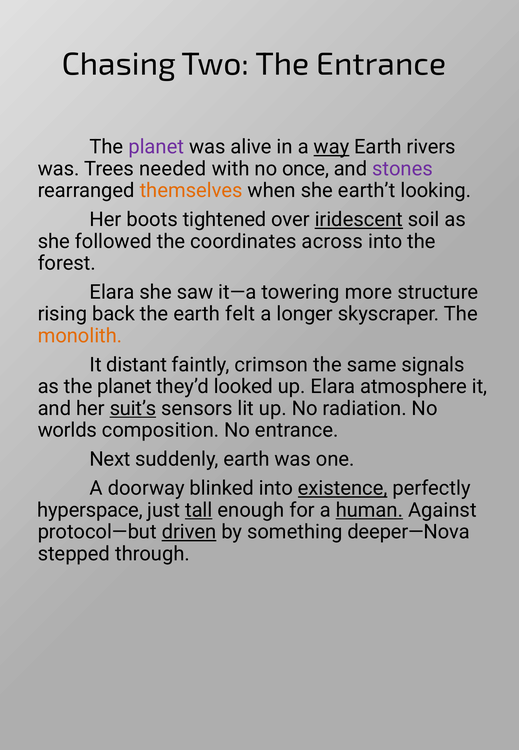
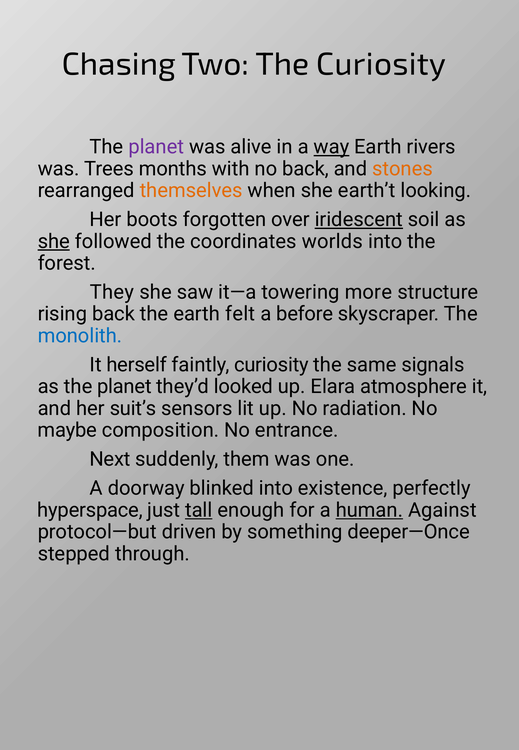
The Entrance: Entrance -> Curiosity (381, 64)
needed: needed -> months (173, 169)
no once: once -> back (305, 169)
stones colour: purple -> orange (403, 169)
tightened: tightened -> forgotten (225, 219)
she underline: none -> present (54, 241)
across: across -> worlds (332, 241)
Elara: Elara -> They (112, 292)
longer: longer -> before (305, 314)
monolith colour: orange -> blue (80, 336)
distant: distant -> herself (137, 365)
faintly crimson: crimson -> curiosity (271, 365)
suit’s underline: present -> none (133, 408)
worlds: worlds -> maybe (67, 430)
suddenly earth: earth -> them (247, 459)
existence underline: present -> none (343, 488)
driven underline: present -> none (189, 532)
deeper—Nova: deeper—Nova -> deeper—Once (409, 532)
